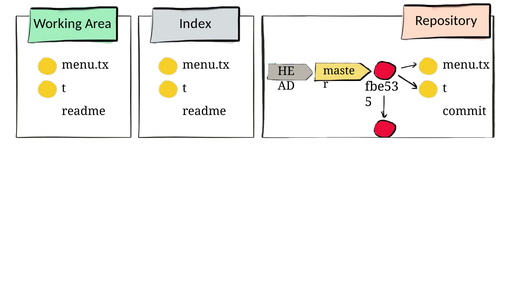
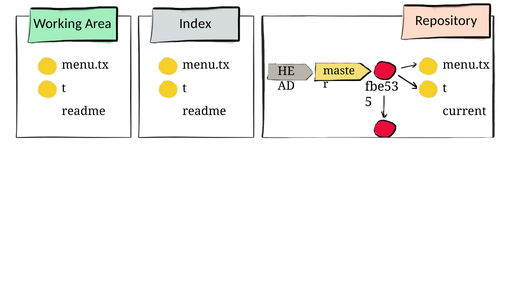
commit: commit -> current (464, 111)
